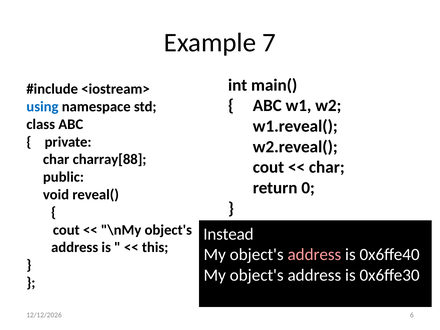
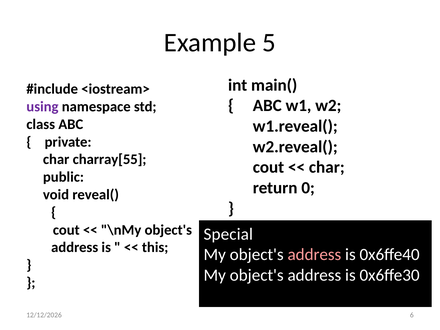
7: 7 -> 5 (269, 43)
using colour: blue -> purple (42, 107)
charray[88: charray[88 -> charray[55 (110, 159)
Instead: Instead -> Special (228, 234)
